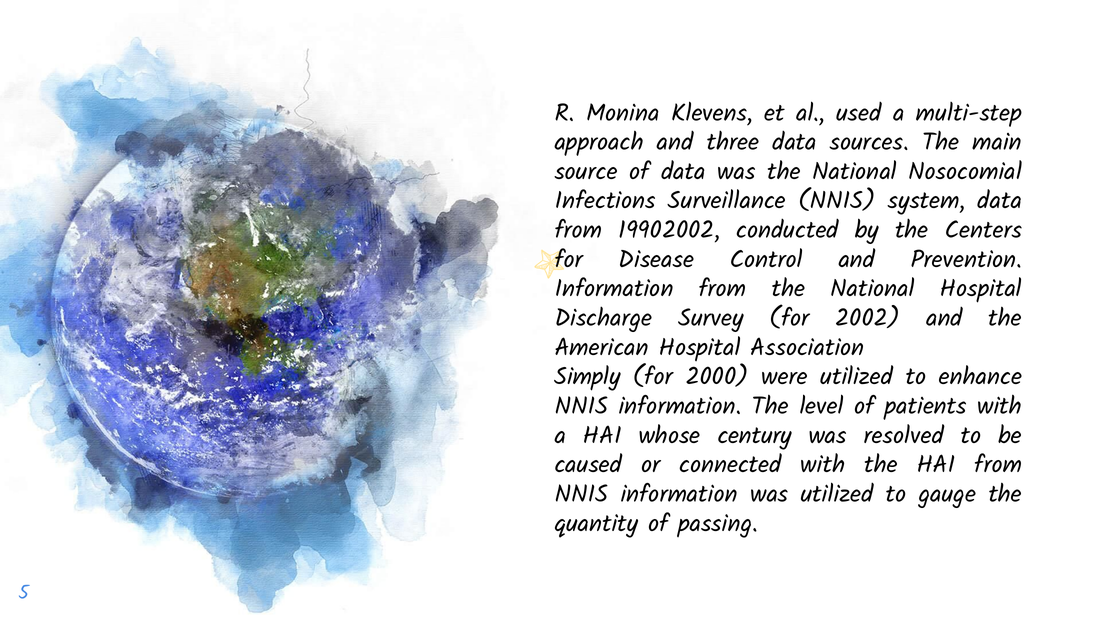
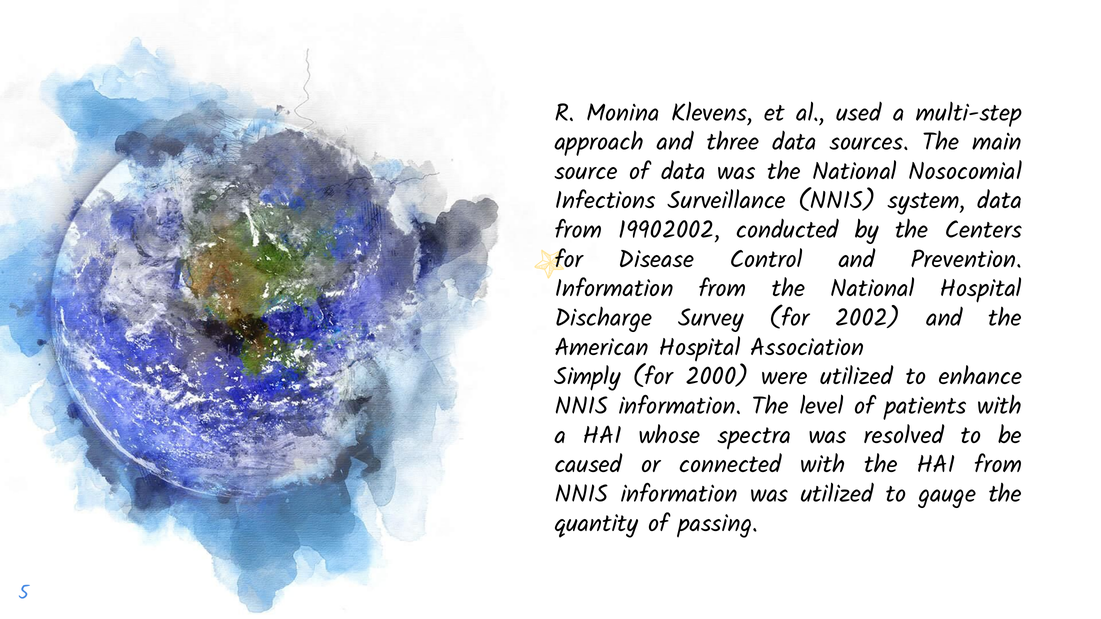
century: century -> spectra (755, 436)
